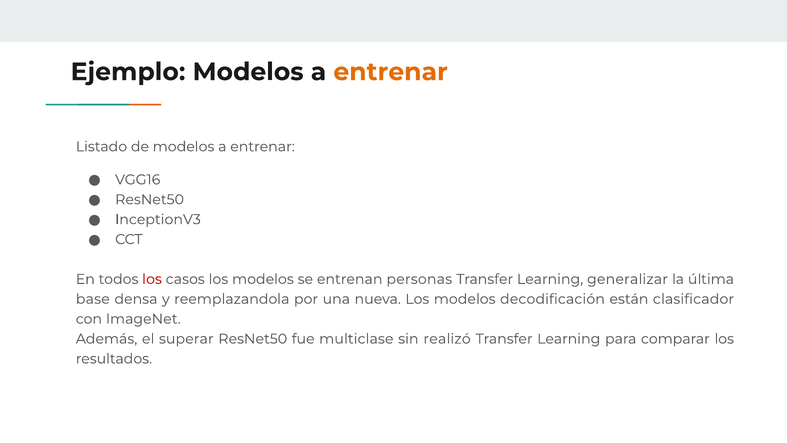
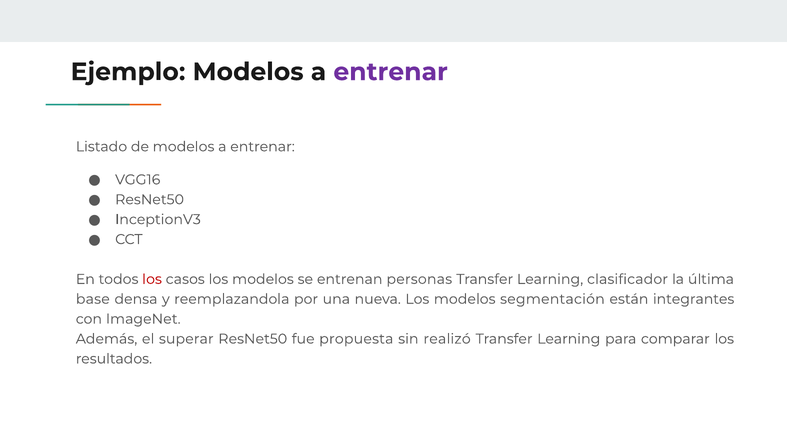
entrenar colour: orange -> purple (391, 72)
generalizar: generalizar -> clasificador (628, 279)
decodificación: decodificación -> segmentación (552, 299)
clasificador: clasificador -> integrantes (694, 299)
multiclase: multiclase -> propuesta (356, 339)
